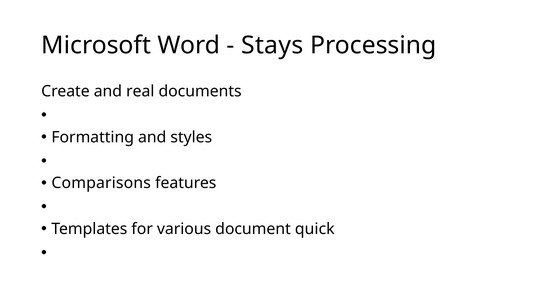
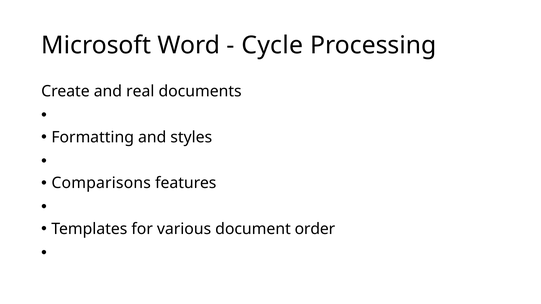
Stays: Stays -> Cycle (272, 45)
quick: quick -> order (315, 229)
